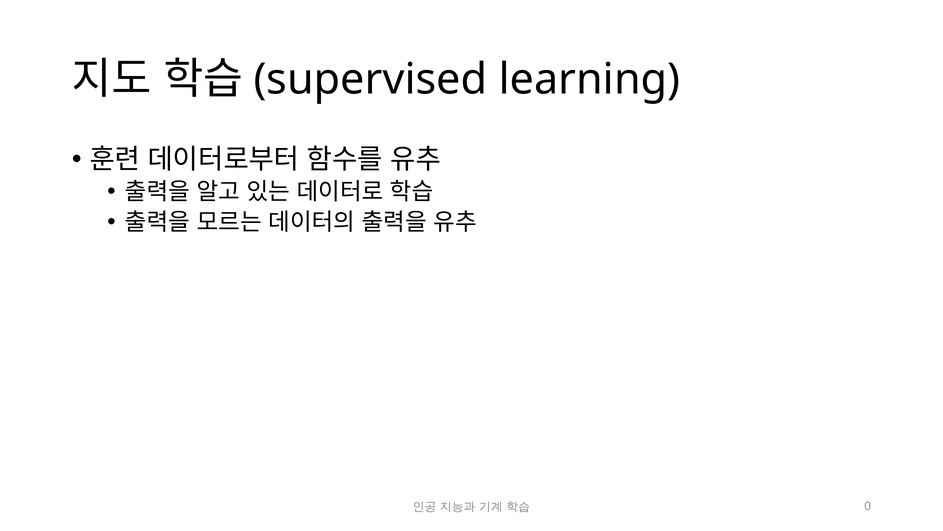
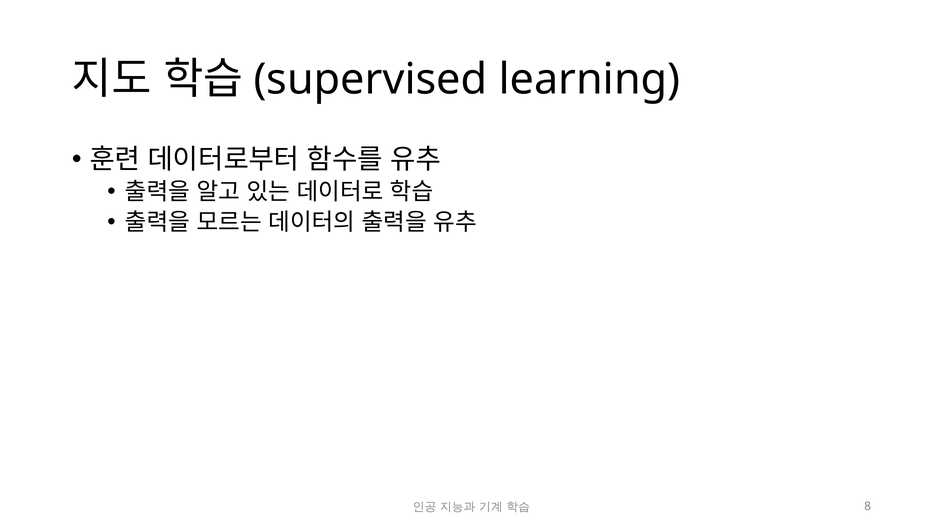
0: 0 -> 8 (868, 506)
